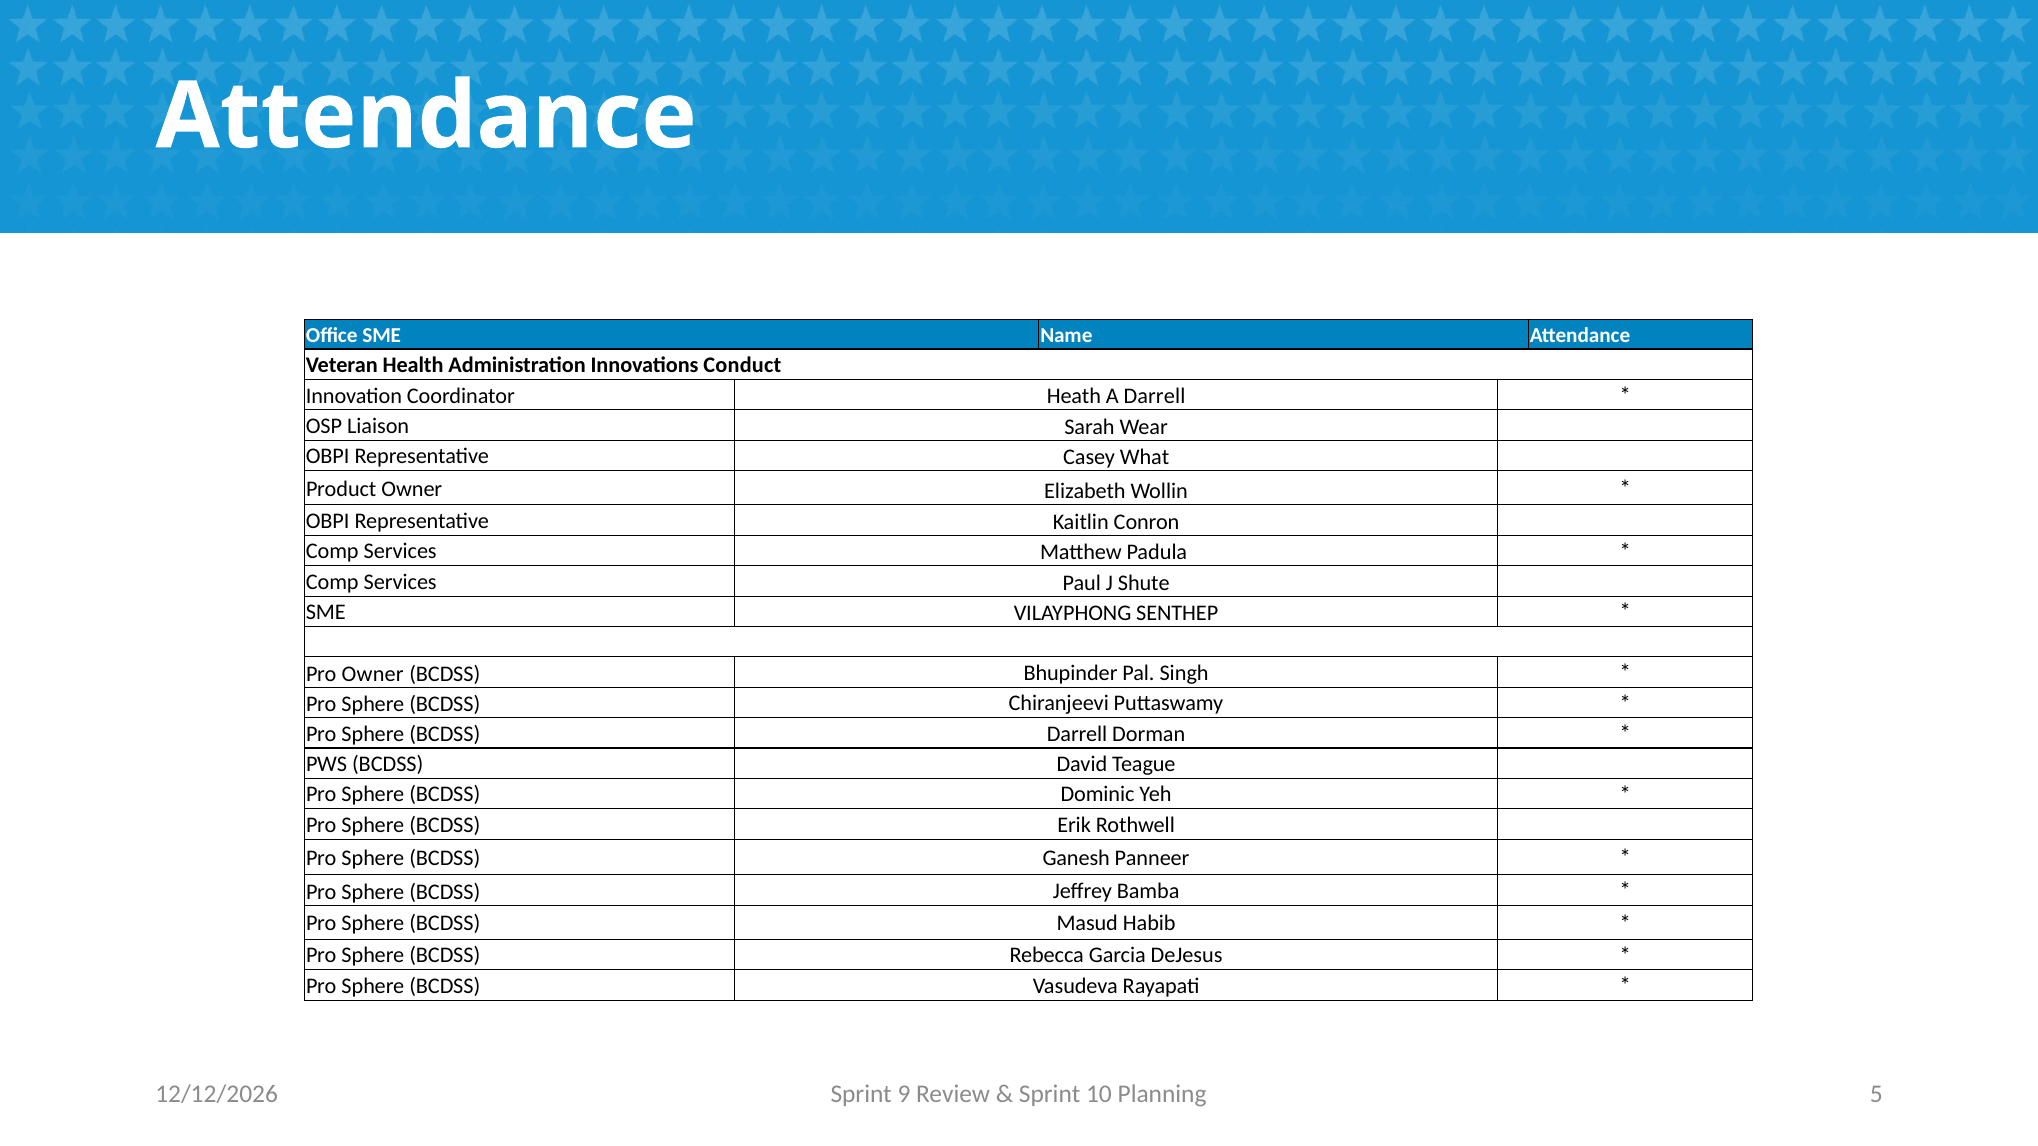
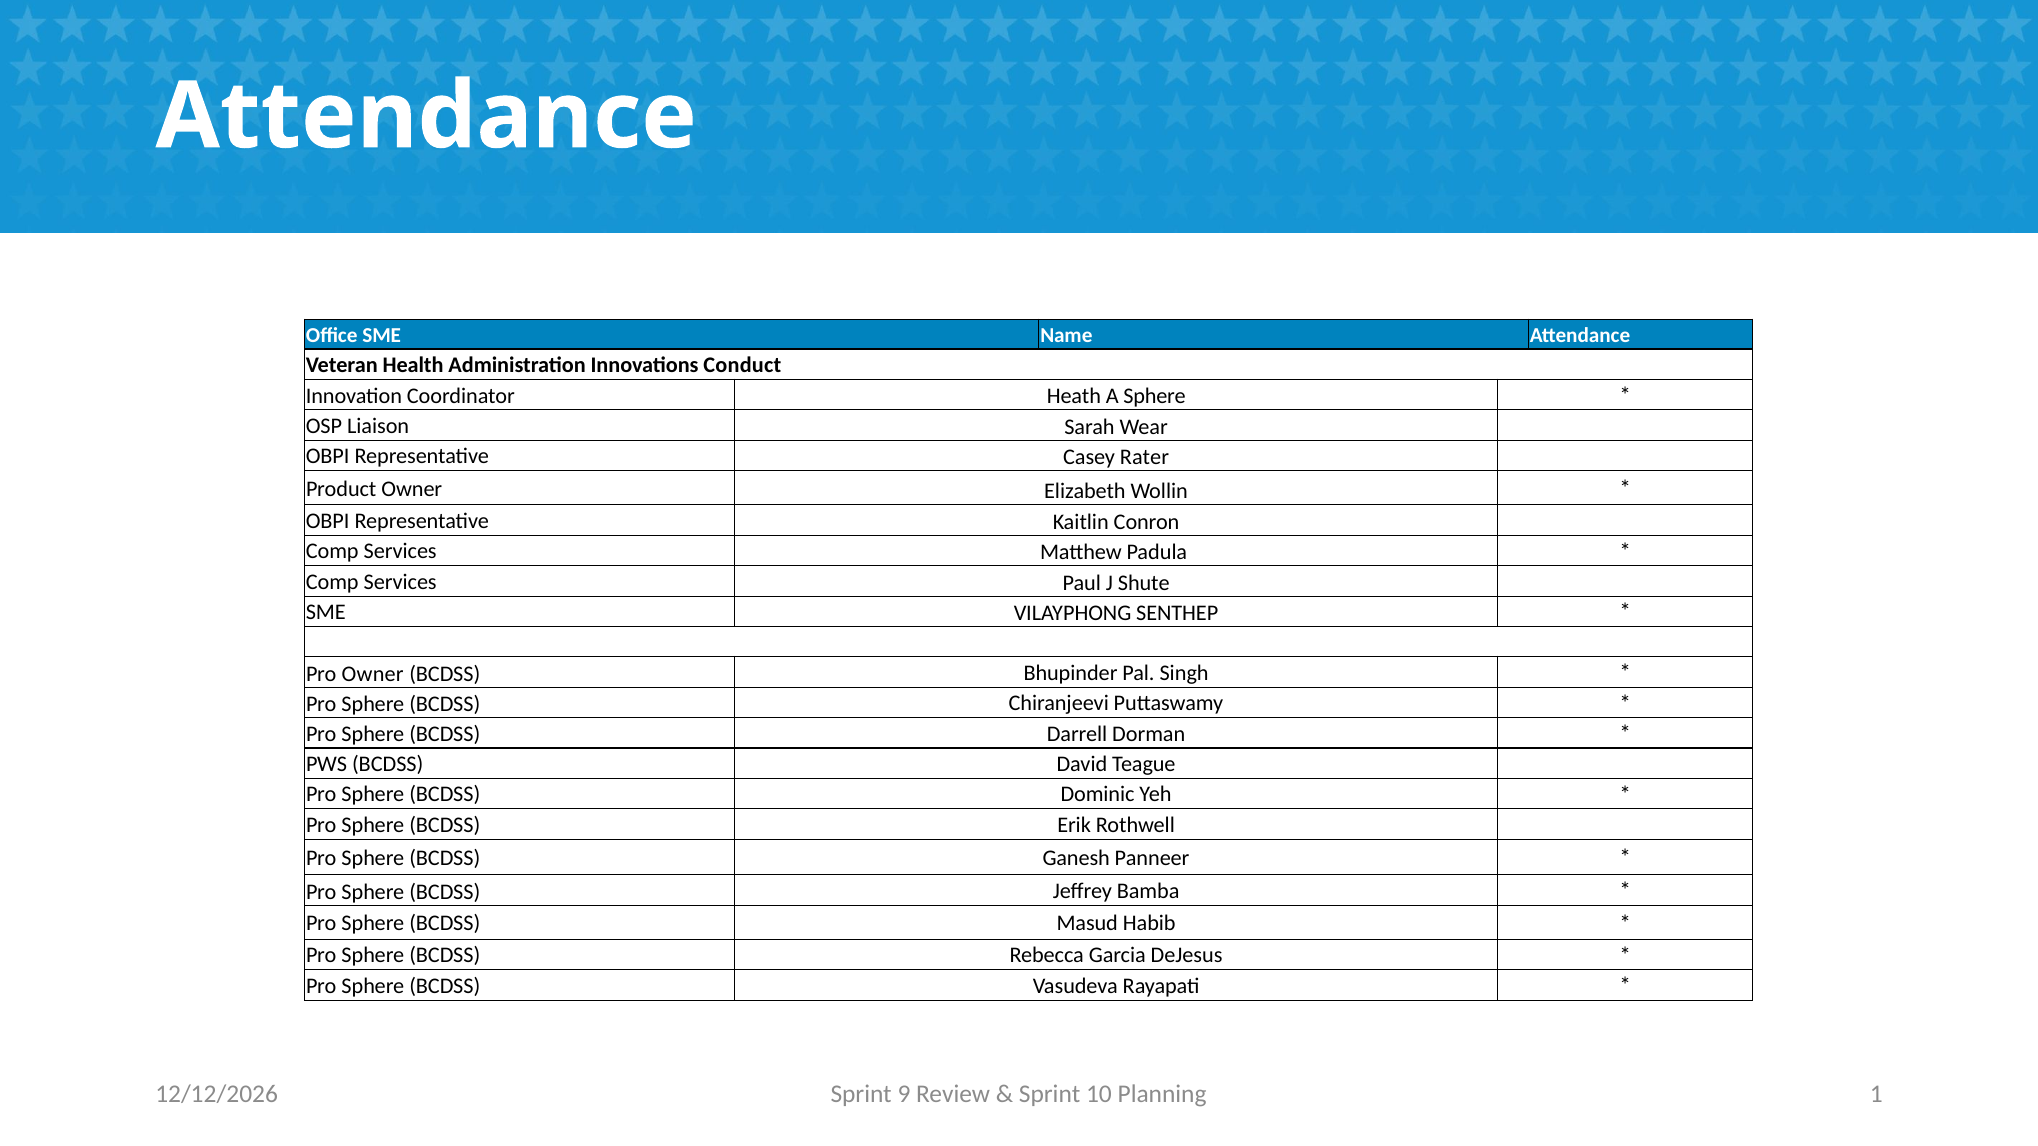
A Darrell: Darrell -> Sphere (1155, 397)
What: What -> Rater (1144, 458)
5: 5 -> 1 (1876, 1095)
